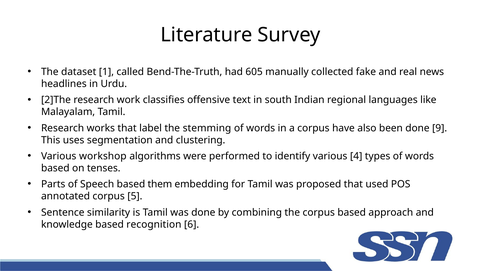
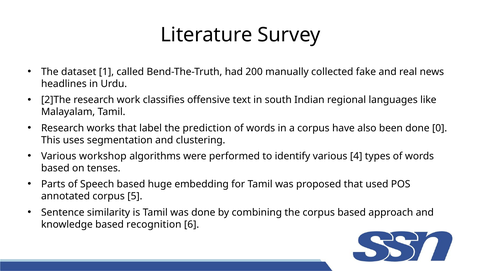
605: 605 -> 200 (254, 72)
stemming: stemming -> prediction (207, 128)
9: 9 -> 0 (440, 128)
them: them -> huge (160, 184)
